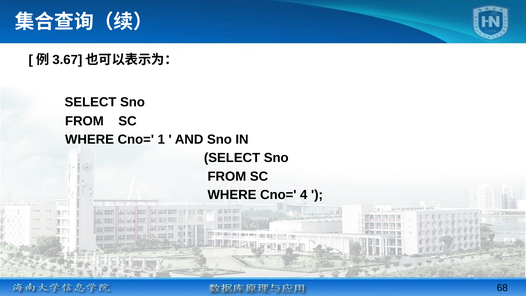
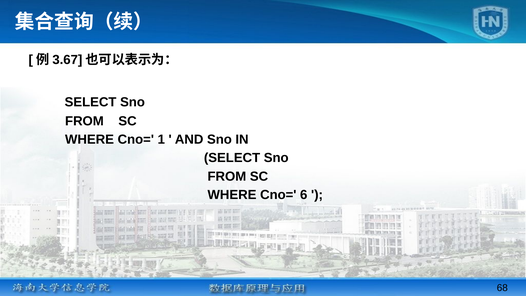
4: 4 -> 6 (304, 195)
